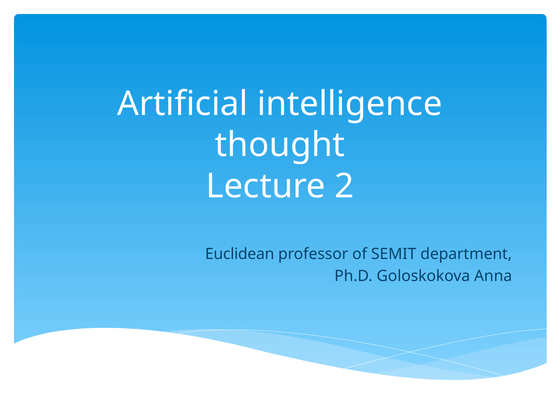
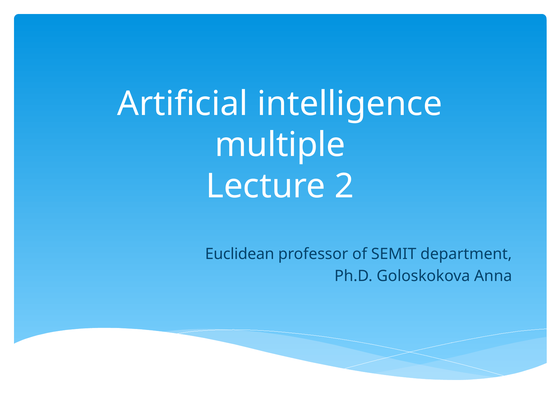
thought: thought -> multiple (280, 145)
